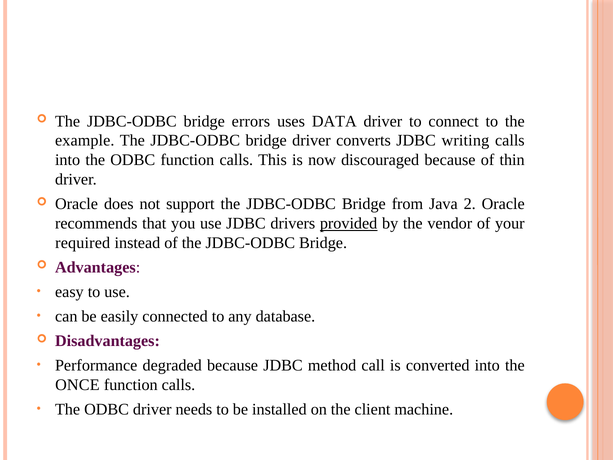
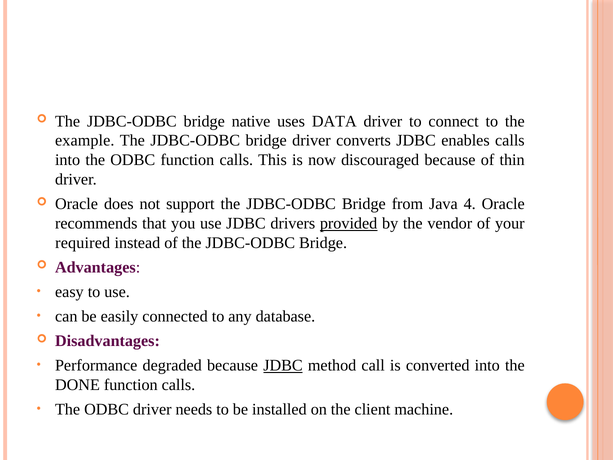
errors: errors -> native (251, 121)
writing: writing -> enables (465, 141)
2: 2 -> 4 (470, 204)
JDBC underline: none -> present (283, 365)
ONCE: ONCE -> DONE (77, 385)
